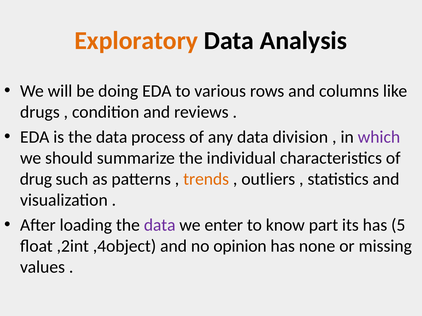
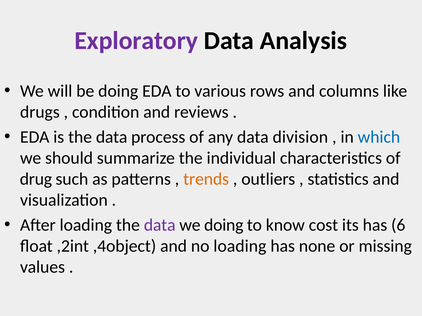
Exploratory colour: orange -> purple (136, 41)
which colour: purple -> blue (379, 137)
we enter: enter -> doing (224, 225)
part: part -> cost (323, 225)
5: 5 -> 6 (398, 225)
no opinion: opinion -> loading (240, 246)
